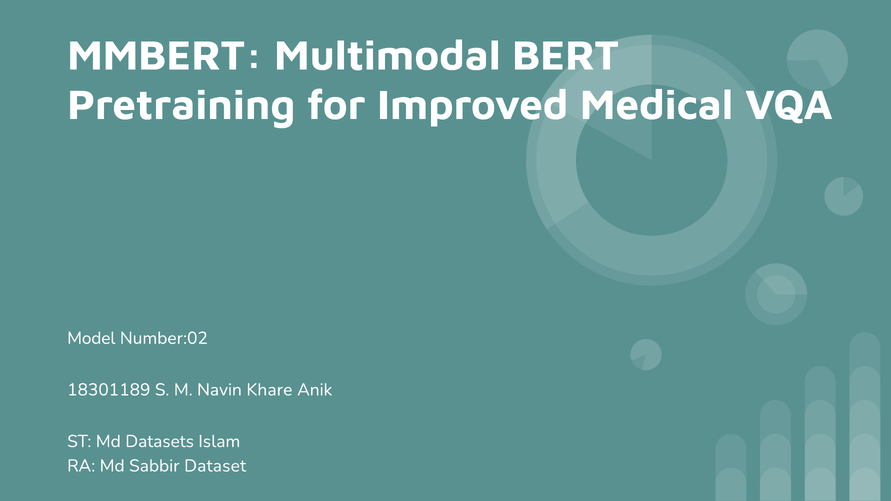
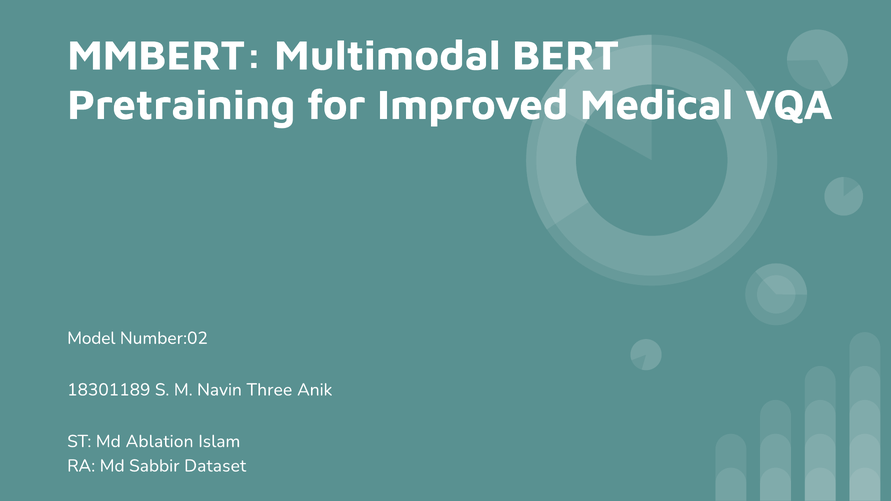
Khare: Khare -> Three (269, 390)
Datasets: Datasets -> Ablation (160, 442)
